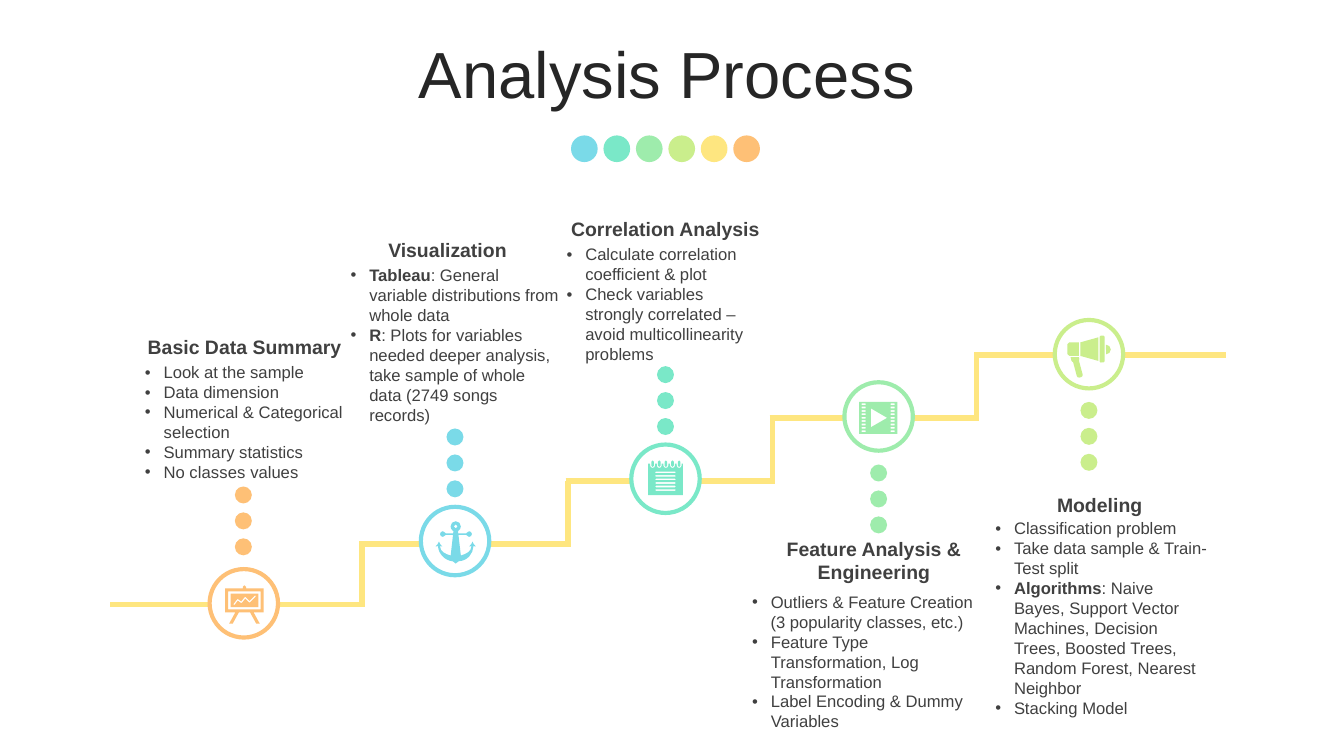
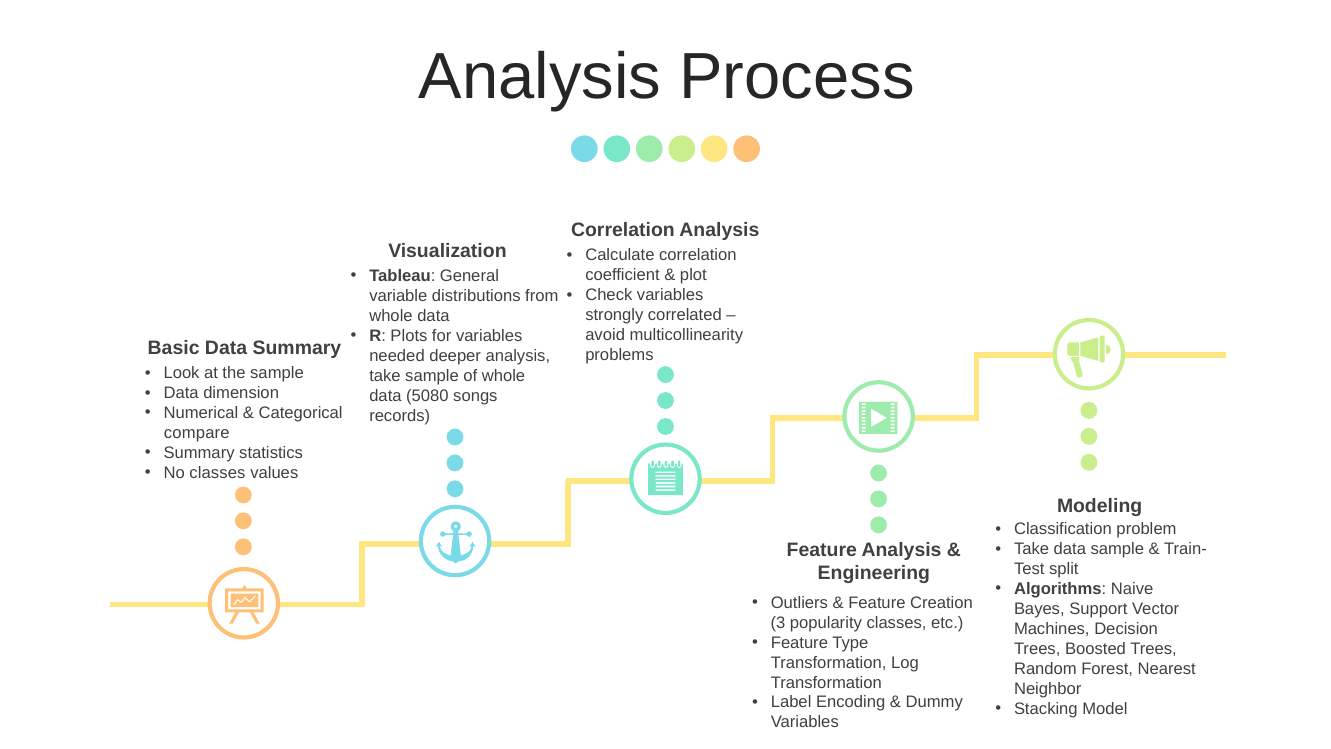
2749: 2749 -> 5080 (427, 396)
selection: selection -> compare (197, 433)
